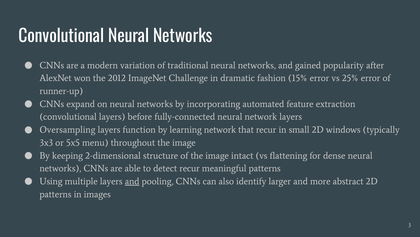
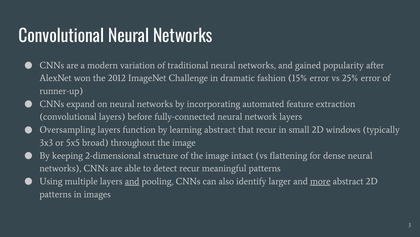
learning network: network -> abstract (220, 129)
menu: menu -> broad (95, 142)
more underline: none -> present (320, 181)
